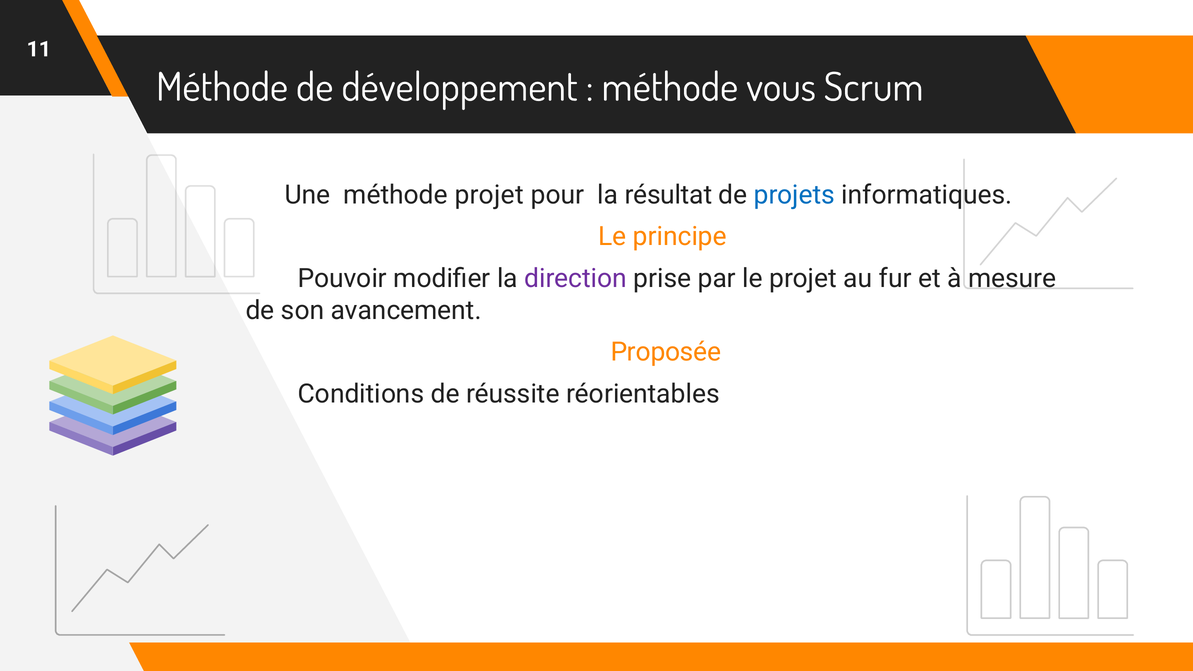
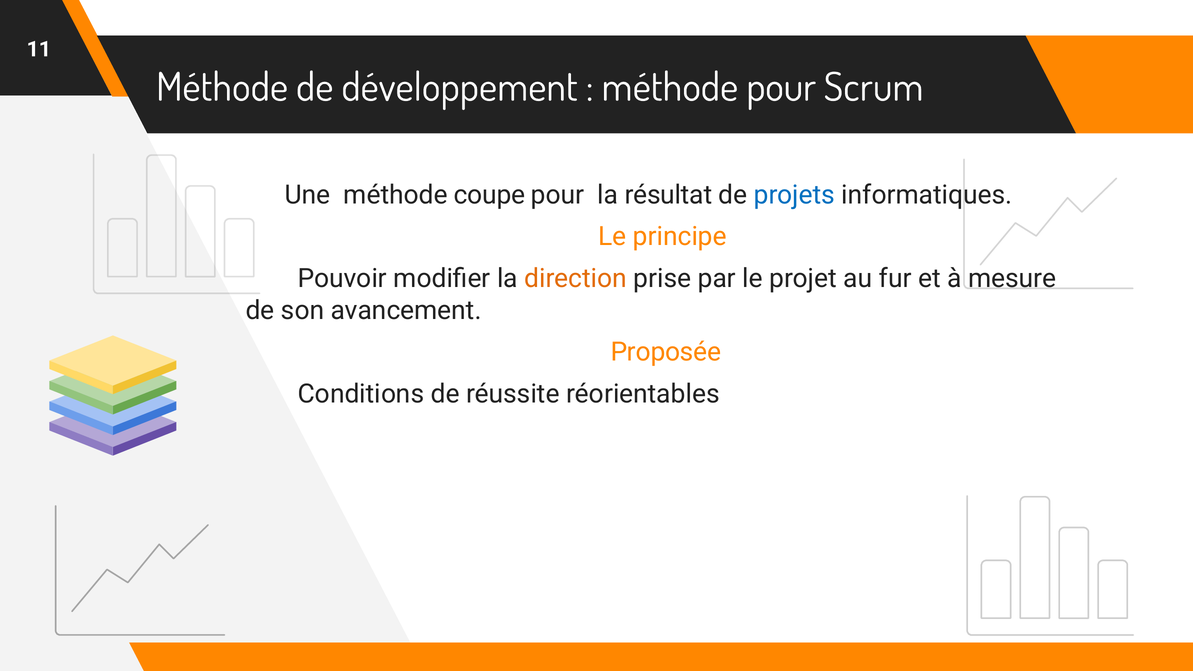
méthode vous: vous -> pour (781, 88)
méthode projet: projet -> coupe (489, 195)
direction colour: purple -> orange (576, 279)
